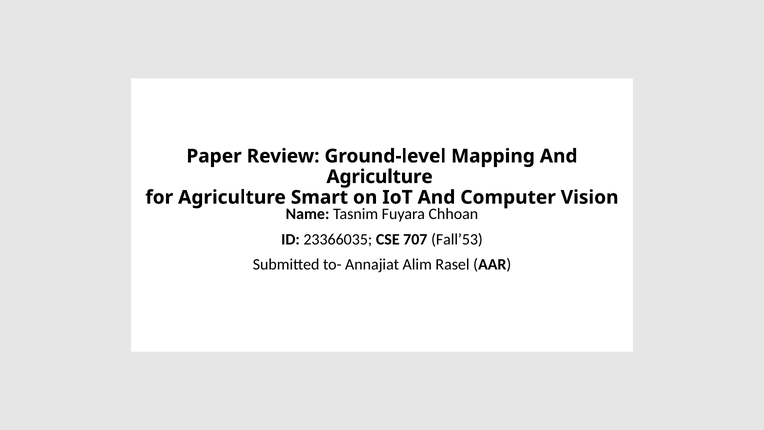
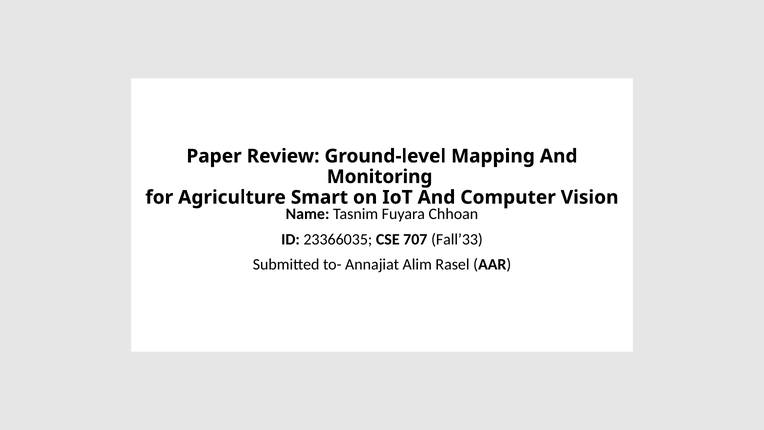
Agriculture: Agriculture -> Monitoring (380, 177)
Fall’53: Fall’53 -> Fall’33 (457, 239)
